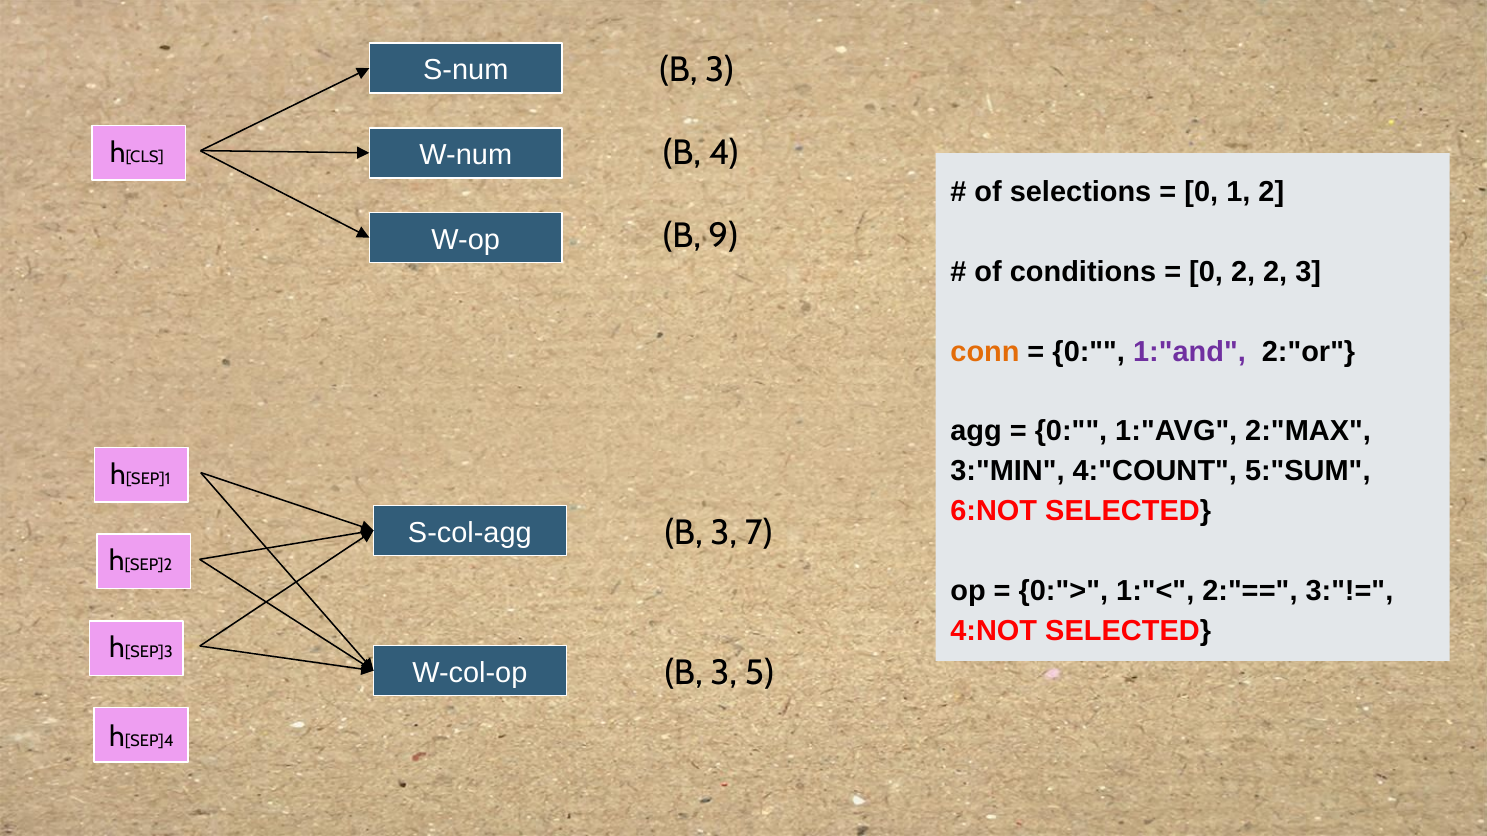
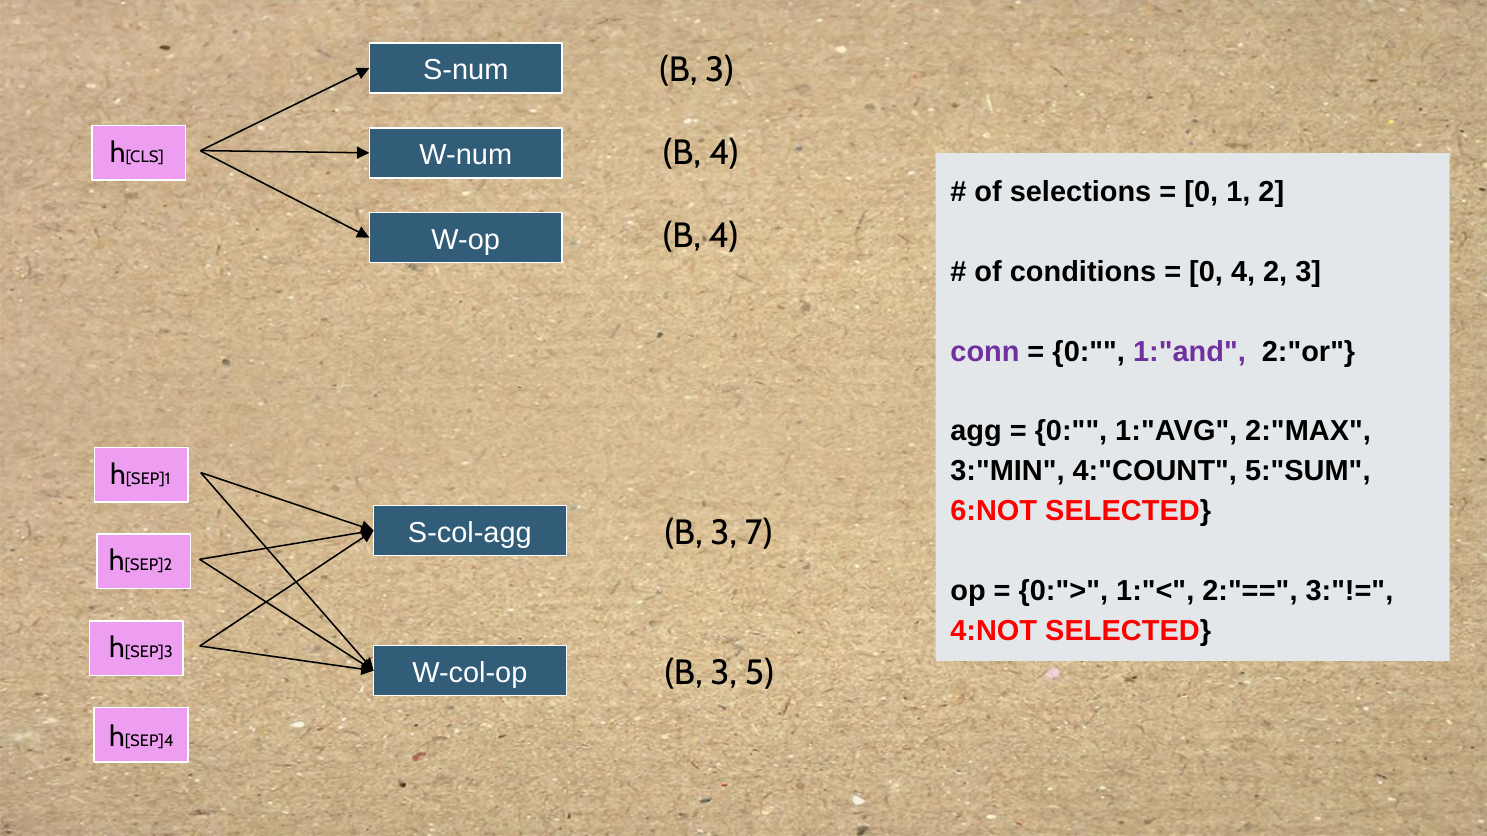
9: 9 -> 4 (724, 236)
0 2: 2 -> 4 (1243, 272)
conn colour: orange -> purple (985, 352)
